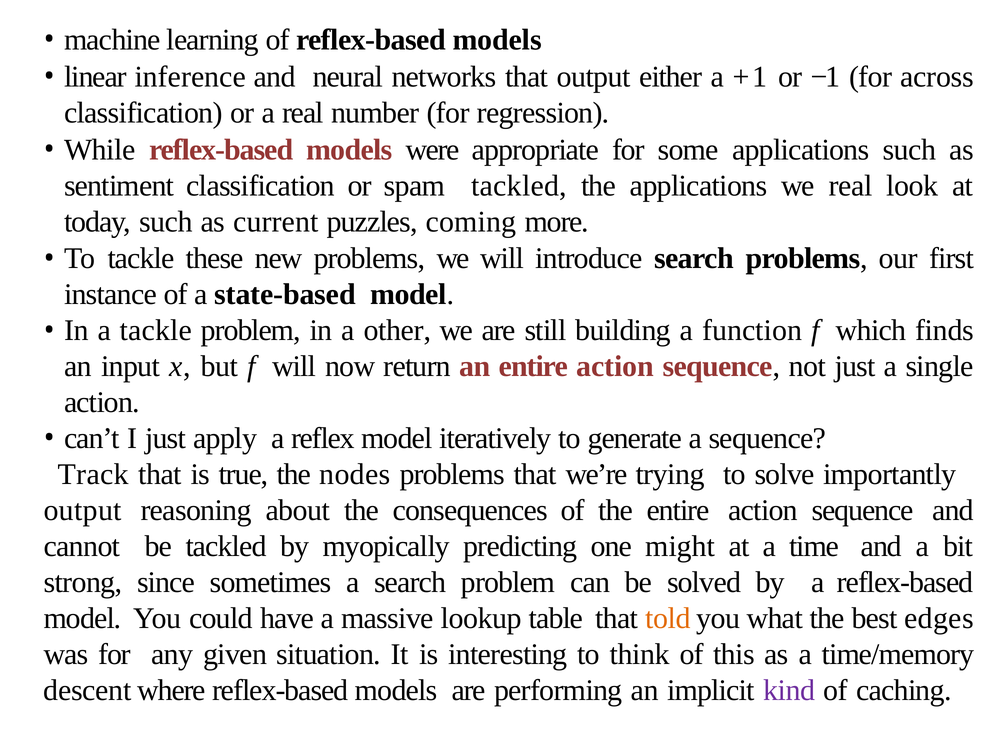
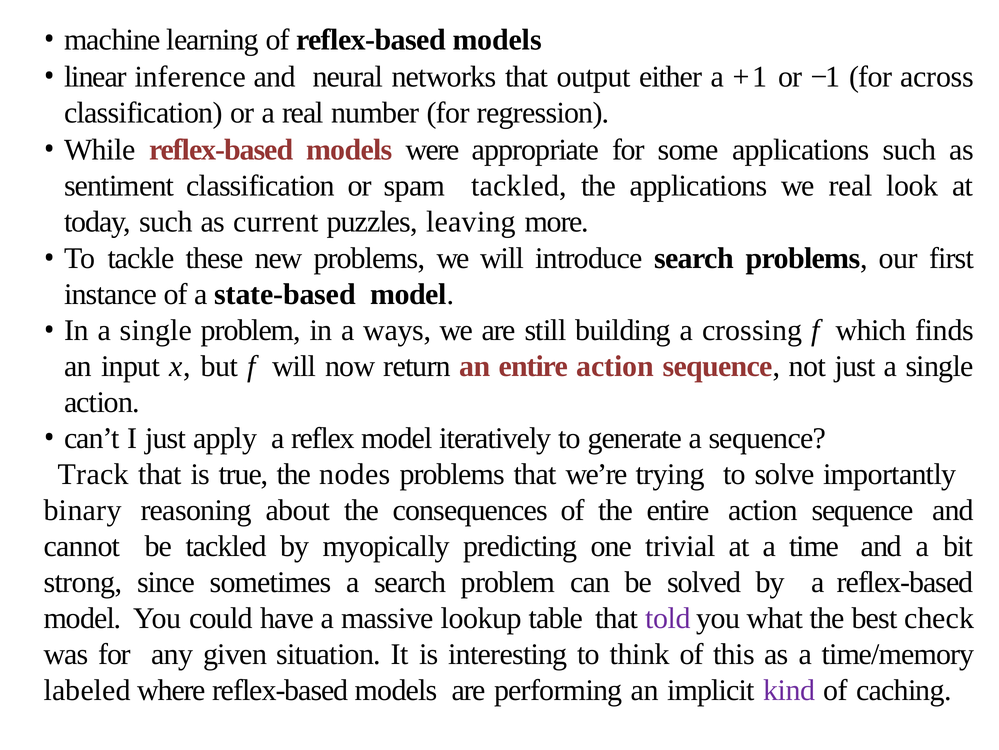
coming: coming -> leaving (471, 222)
In a tackle: tackle -> single (156, 330)
other: other -> ways (397, 330)
function: function -> crossing (752, 330)
output: output -> binary (83, 510)
might: might -> trivial (680, 546)
told colour: orange -> purple (668, 618)
edges: edges -> check (939, 618)
descent: descent -> labeled (87, 690)
